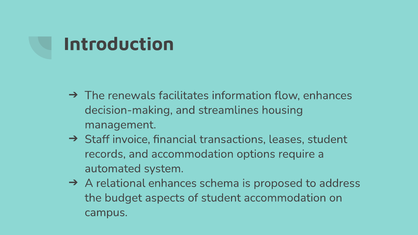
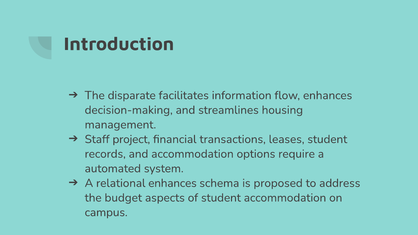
renewals: renewals -> disparate (132, 95)
invoice: invoice -> project (131, 139)
